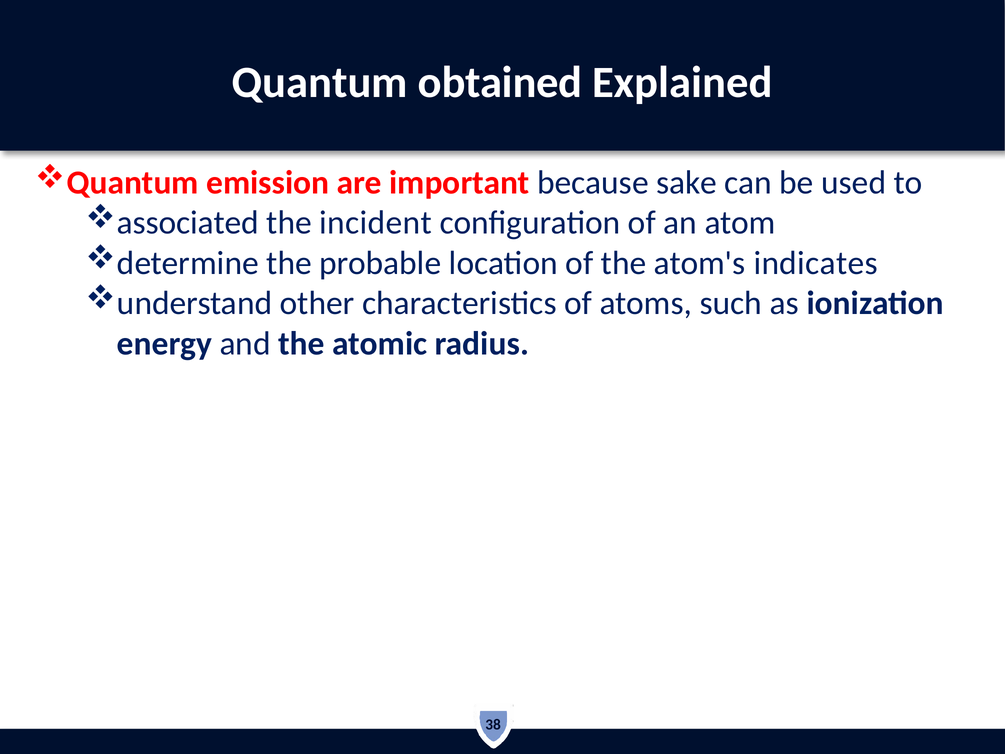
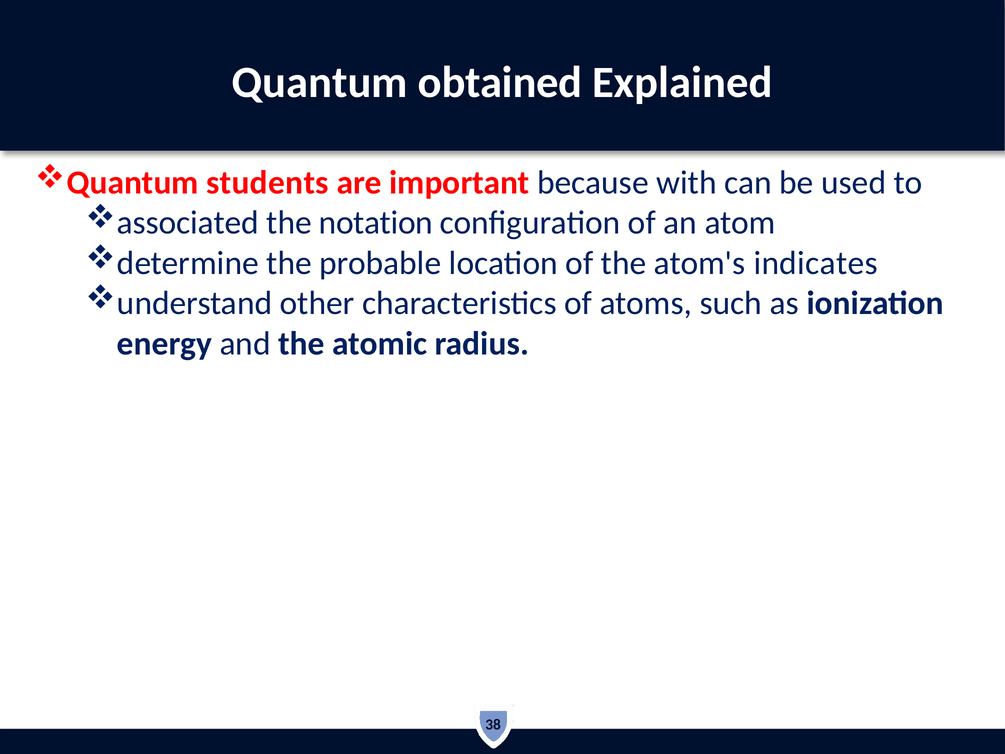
emission: emission -> students (268, 183)
sake: sake -> with (687, 183)
incident: incident -> notation (376, 223)
